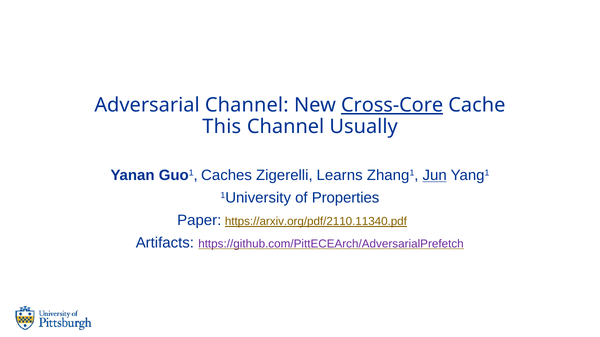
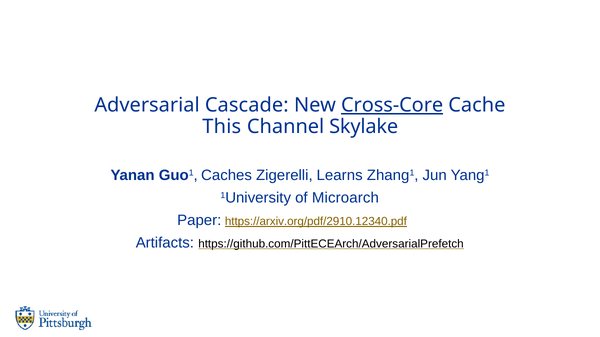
Adversarial Channel: Channel -> Cascade (247, 105)
Usually: Usually -> Skylake (364, 127)
Jun underline: present -> none (435, 176)
Properties: Properties -> Microarch (345, 198)
https://arxiv.org/pdf/2110.11340.pdf: https://arxiv.org/pdf/2110.11340.pdf -> https://arxiv.org/pdf/2910.12340.pdf (316, 222)
https://github.com/PittECEArch/AdversarialPrefetch colour: purple -> black (331, 244)
